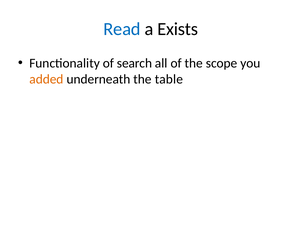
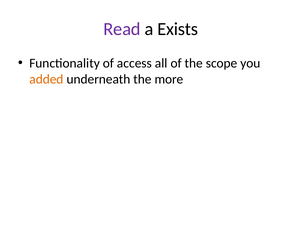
Read colour: blue -> purple (122, 29)
search: search -> access (134, 63)
table: table -> more (169, 79)
